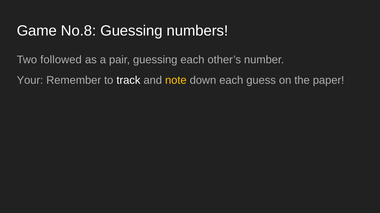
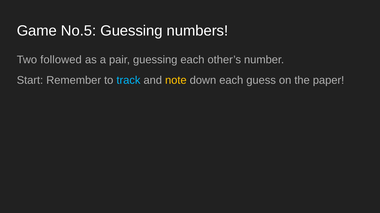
No.8: No.8 -> No.5 (79, 31)
Your: Your -> Start (30, 80)
track colour: white -> light blue (128, 80)
